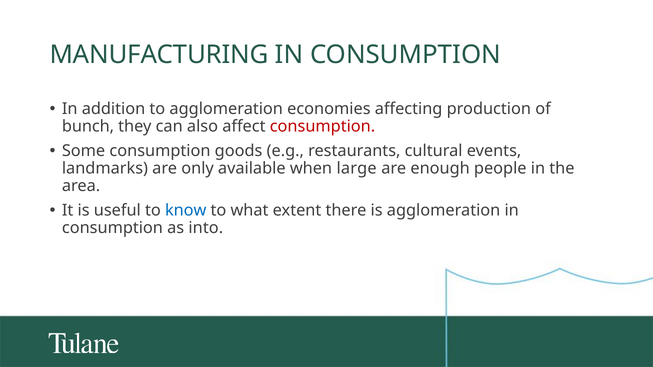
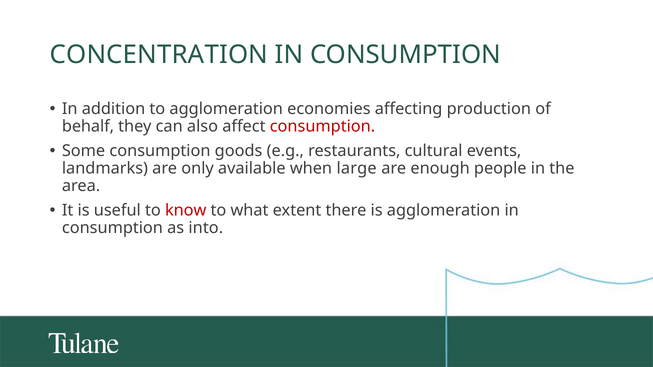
MANUFACTURING: MANUFACTURING -> CONCENTRATION (159, 55)
bunch: bunch -> behalf (88, 127)
know colour: blue -> red (186, 211)
